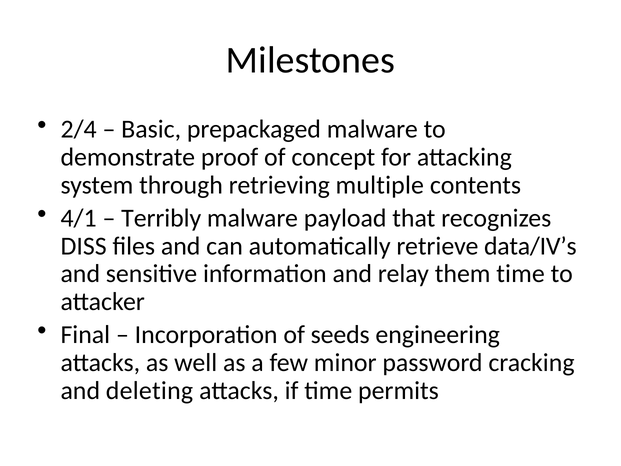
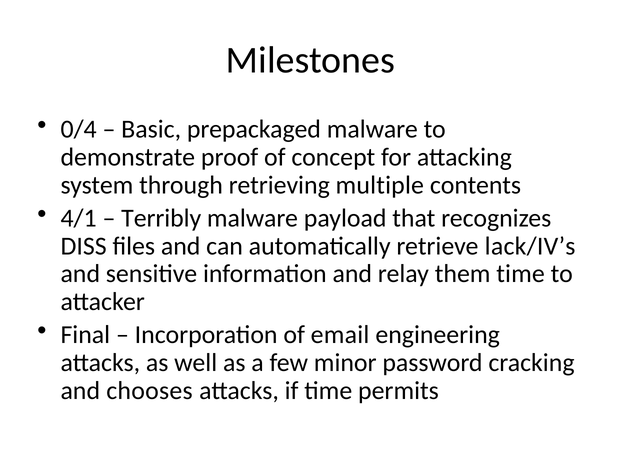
2/4: 2/4 -> 0/4 (79, 129)
data/IV’s: data/IV’s -> lack/IV’s (530, 246)
seeds: seeds -> email (340, 335)
deleting: deleting -> chooses (149, 391)
